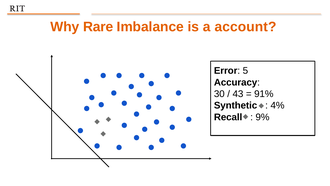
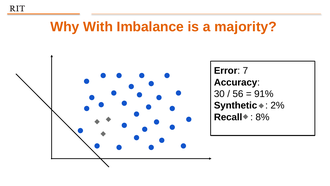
Rare: Rare -> With (98, 27)
account: account -> majority (246, 27)
5: 5 -> 7 (245, 71)
43: 43 -> 56 (238, 94)
4%: 4% -> 2% (277, 105)
9%: 9% -> 8% (263, 117)
